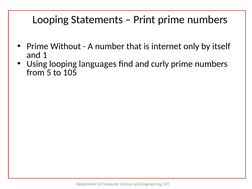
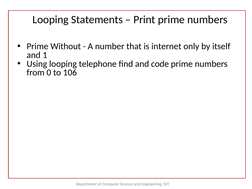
languages: languages -> telephone (98, 64)
curly: curly -> code (160, 64)
5: 5 -> 0 (49, 73)
105: 105 -> 106 (70, 73)
